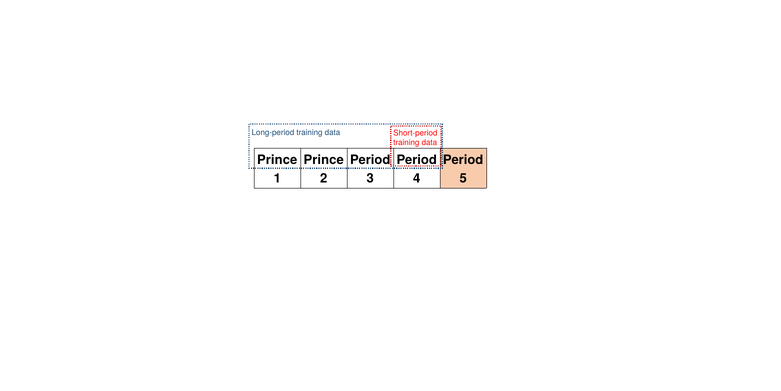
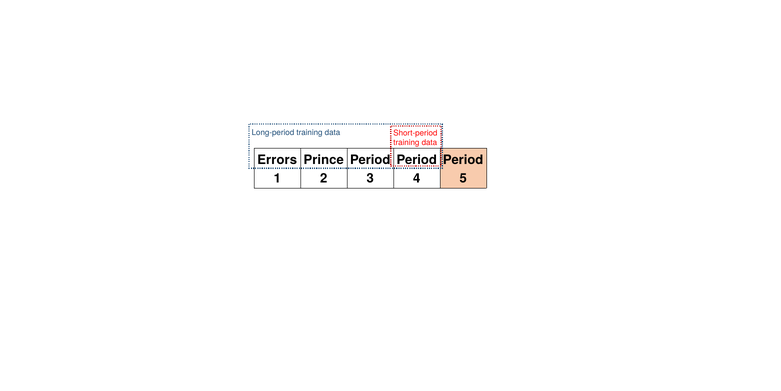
Prince: Prince -> Errors (277, 160)
